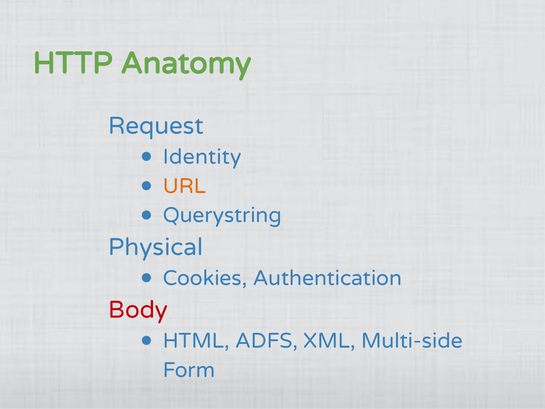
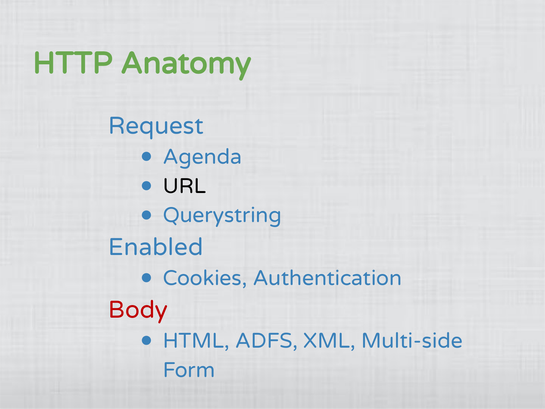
Identity: Identity -> Agenda (202, 157)
URL colour: orange -> black (184, 186)
Physical: Physical -> Enabled (156, 247)
